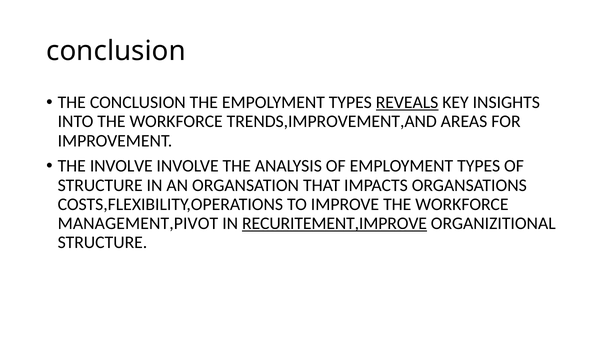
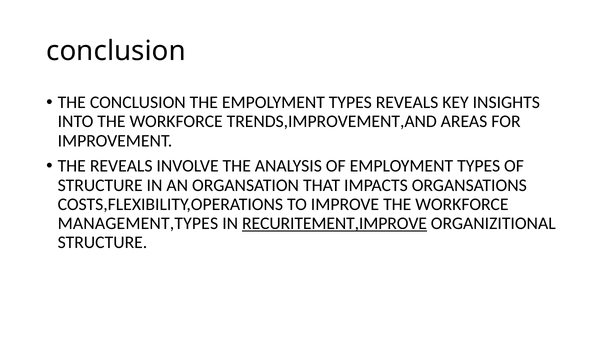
REVEALS underline: present -> none (407, 103)
THE INVOLVE: INVOLVE -> REVEALS (121, 166)
MANAGEMENT,PIVOT: MANAGEMENT,PIVOT -> MANAGEMENT,TYPES (138, 224)
